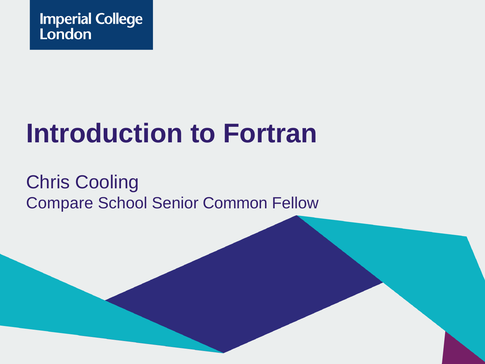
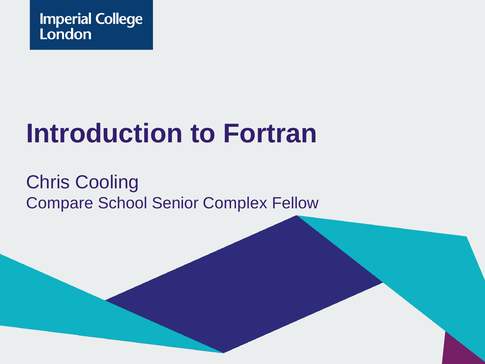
Common: Common -> Complex (235, 203)
